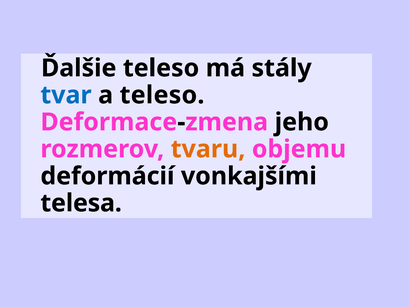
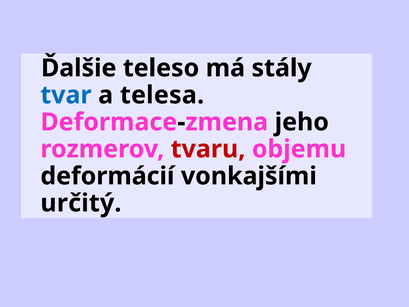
a teleso: teleso -> telesa (162, 95)
tvaru colour: orange -> red (208, 149)
telesa: telesa -> určitý (81, 203)
